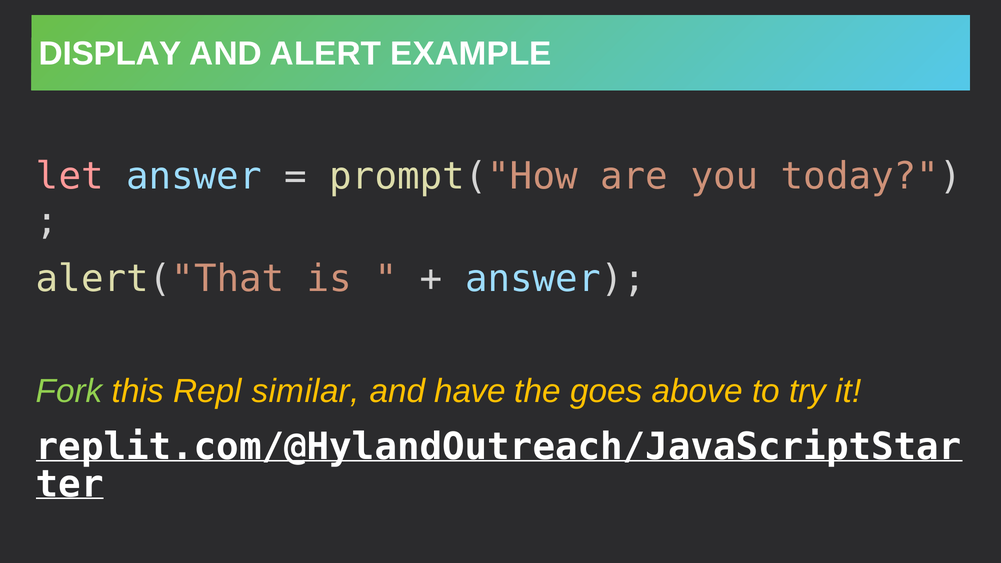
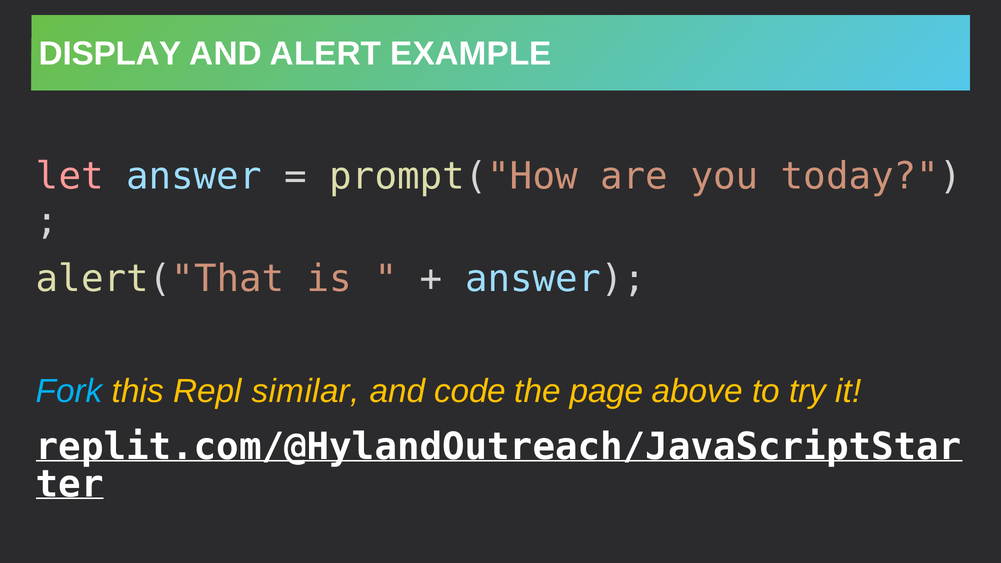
Fork colour: light green -> light blue (69, 391)
have: have -> code (470, 391)
goes: goes -> page (607, 391)
